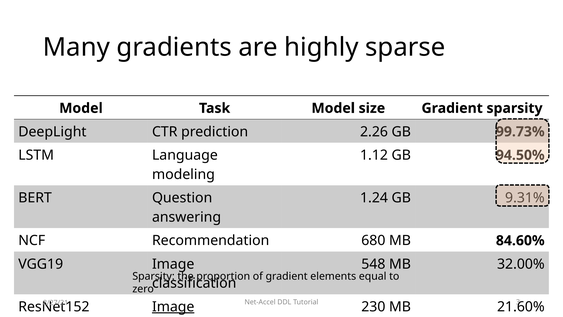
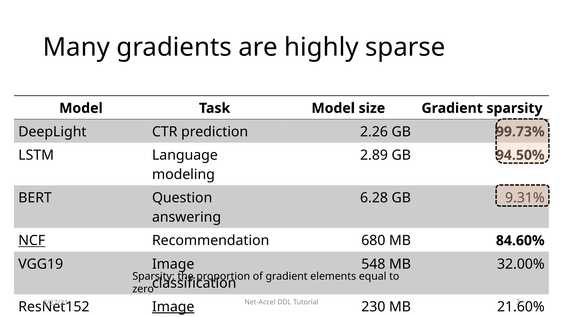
1.12: 1.12 -> 2.89 (374, 155)
1.24: 1.24 -> 6.28 (374, 198)
NCF underline: none -> present (32, 240)
